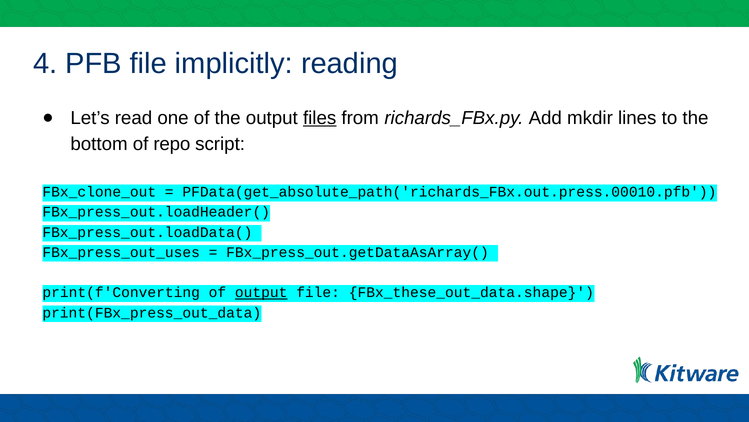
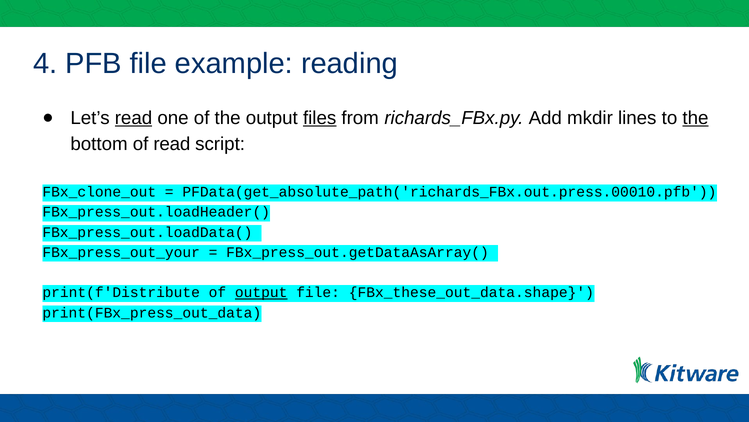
implicitly: implicitly -> example (234, 63)
read underline: none -> present (133, 118)
the underline: none -> present (695, 118)
of repo: repo -> read (172, 144)
FBx_press_out_uses: FBx_press_out_uses -> FBx_press_out_your (121, 252)
print(f'Converting: print(f'Converting -> print(f'Distribute (121, 292)
